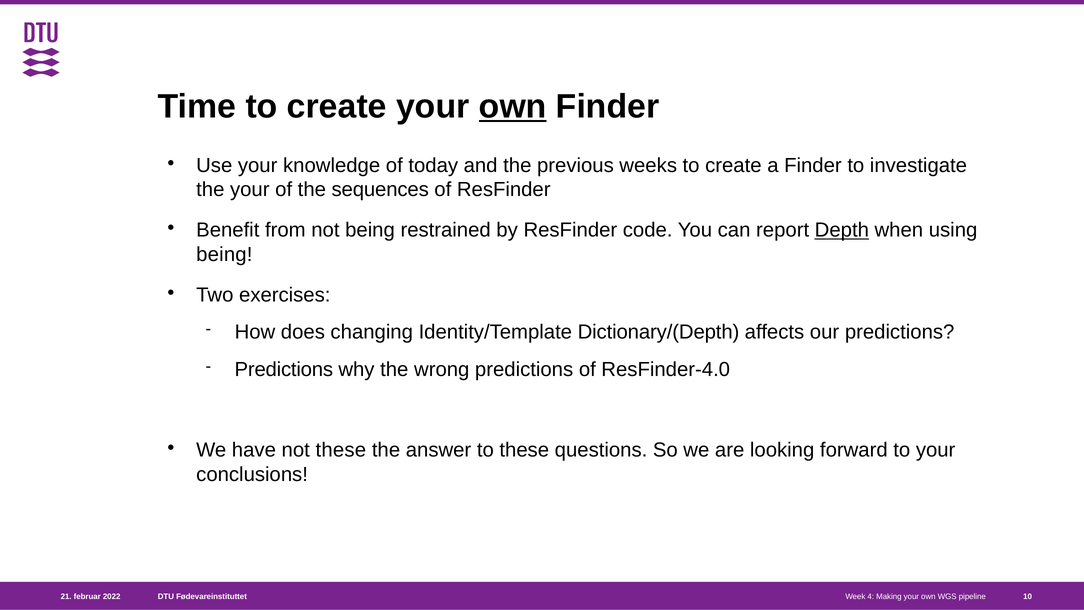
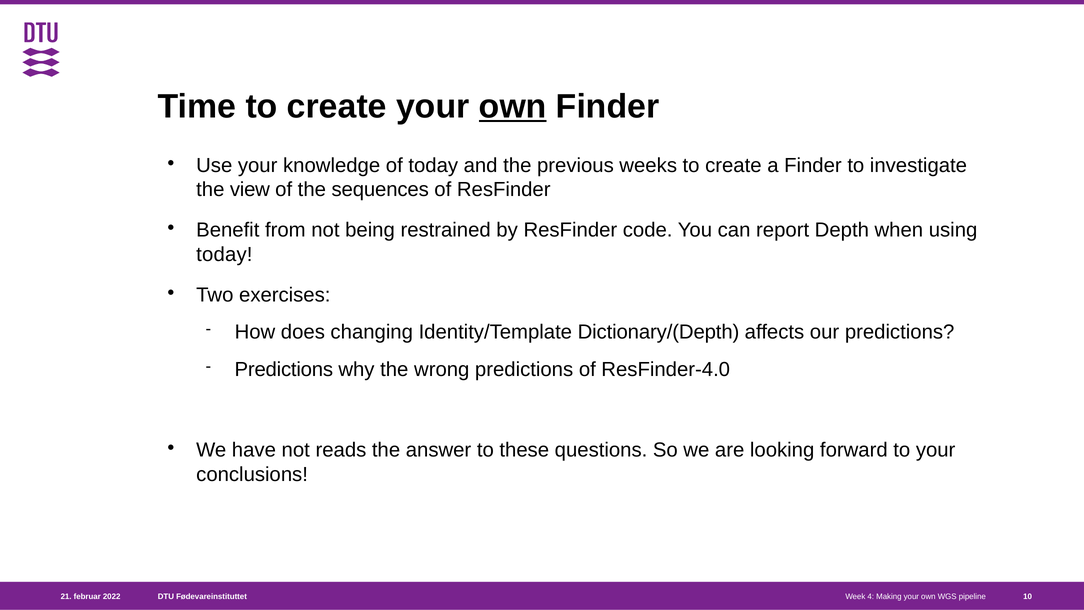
the your: your -> view (250, 190)
Depth underline: present -> none (842, 230)
being: being -> today (224, 255)
not these: these -> reads (341, 450)
